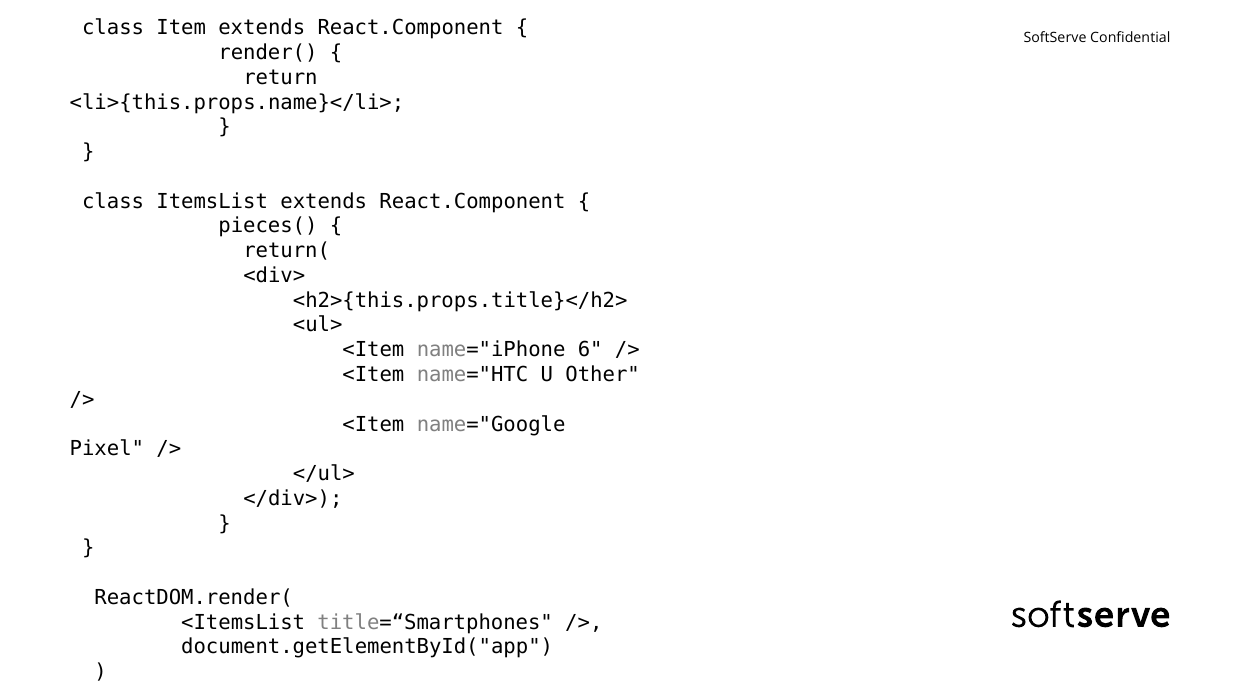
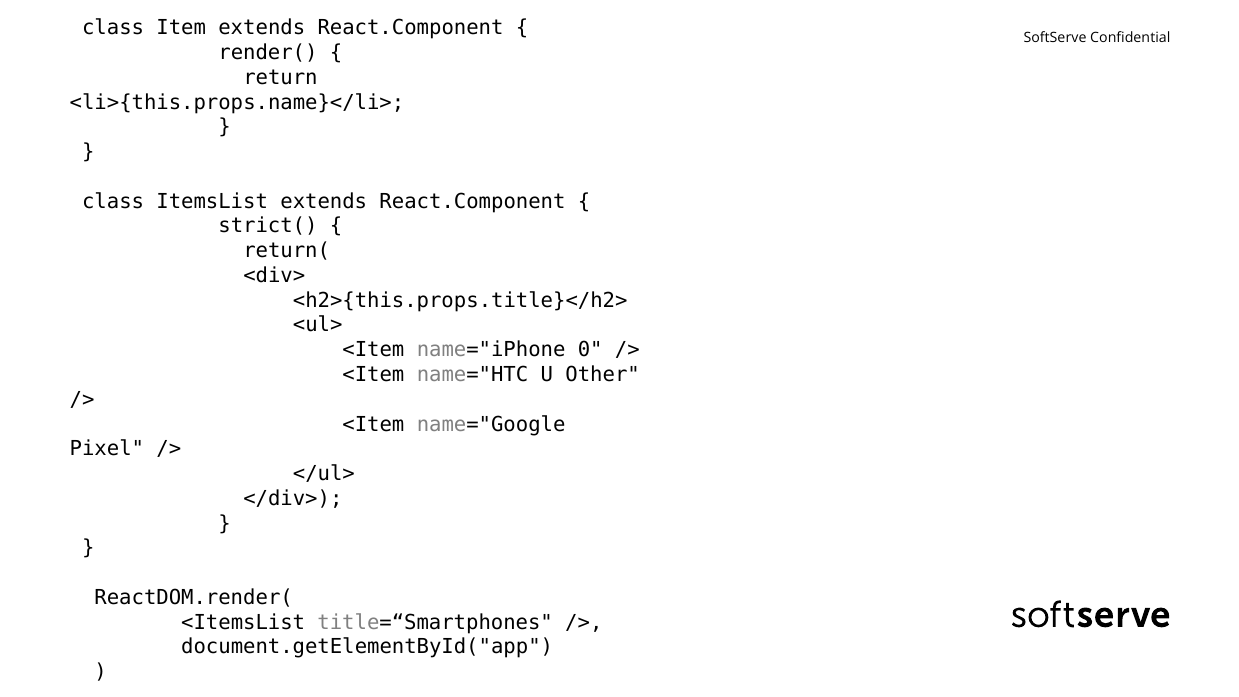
pieces(: pieces( -> strict( (268, 226)
6: 6 -> 0 (590, 350)
